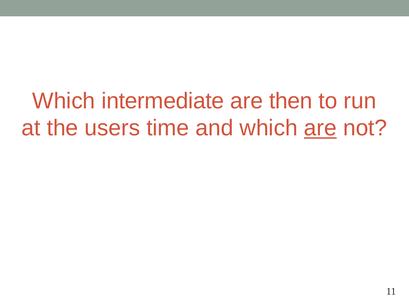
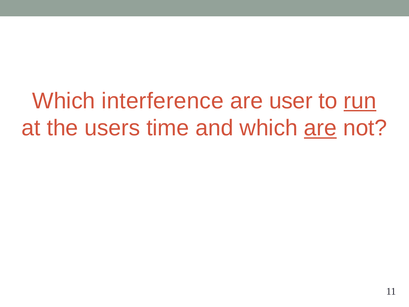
intermediate: intermediate -> interference (163, 101)
then: then -> user (291, 101)
run underline: none -> present (360, 101)
